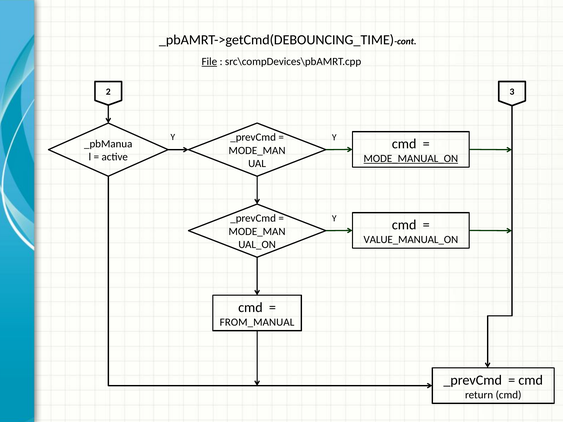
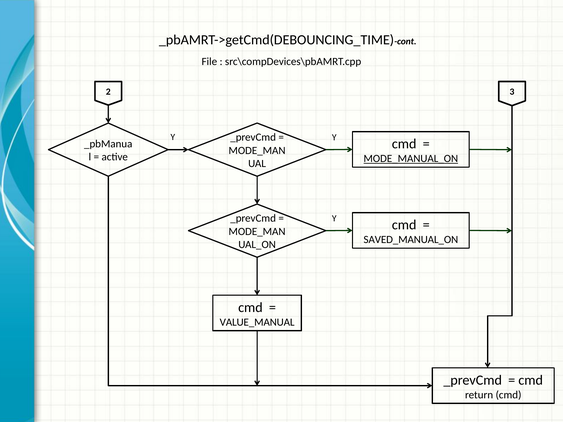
File underline: present -> none (209, 62)
VALUE_MANUAL_ON: VALUE_MANUAL_ON -> SAVED_MANUAL_ON (411, 240)
FROM_MANUAL: FROM_MANUAL -> VALUE_MANUAL (257, 322)
